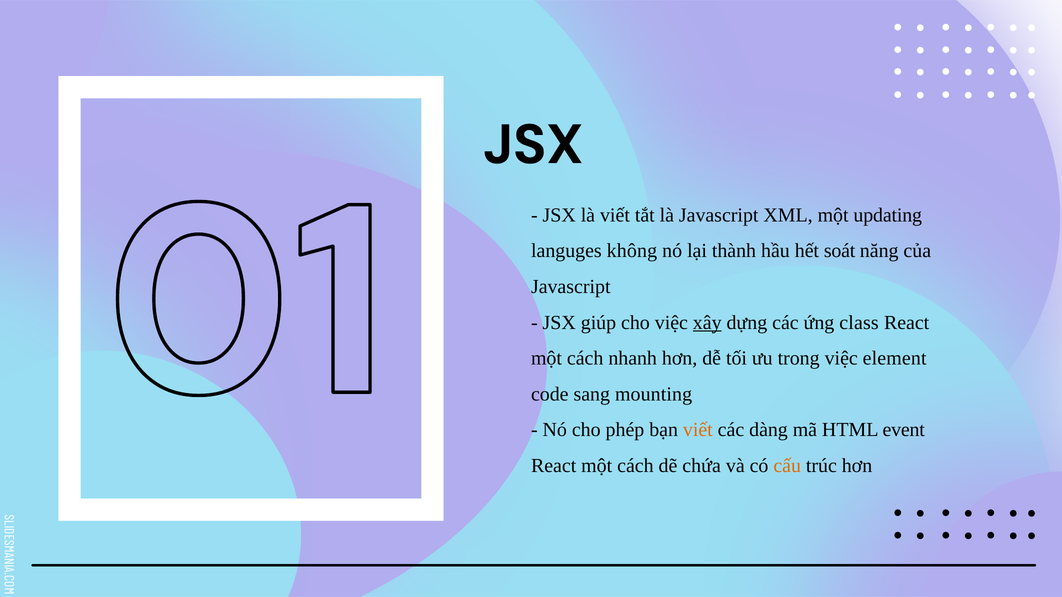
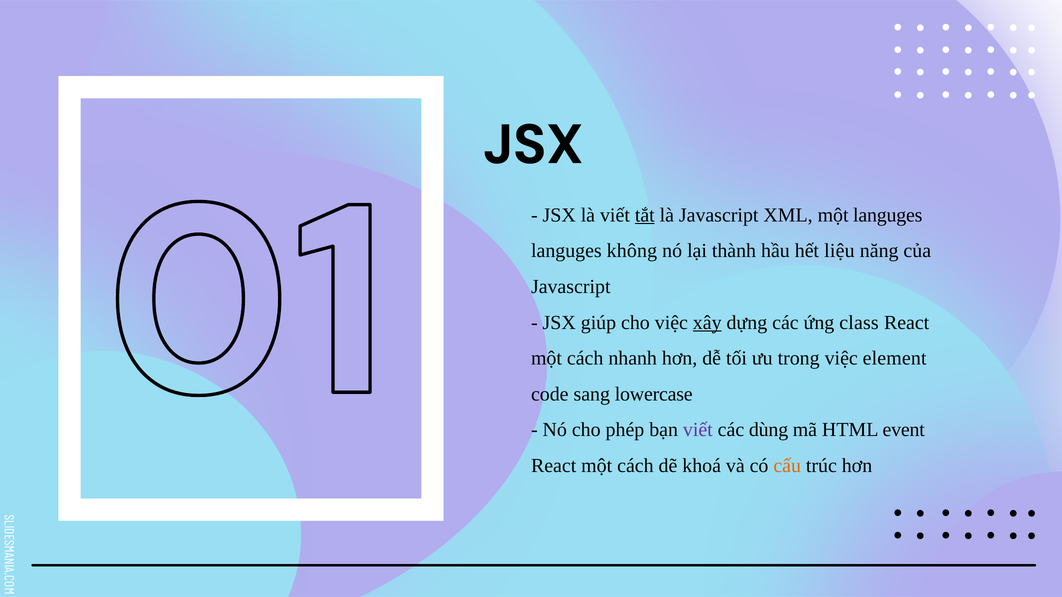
tắt underline: none -> present (645, 215)
một updating: updating -> languges (888, 215)
soát: soát -> liệu (839, 251)
mounting: mounting -> lowercase (654, 394)
viết colour: orange -> purple (698, 430)
dàng: dàng -> dùng (769, 430)
chứa: chứa -> khoá (702, 466)
